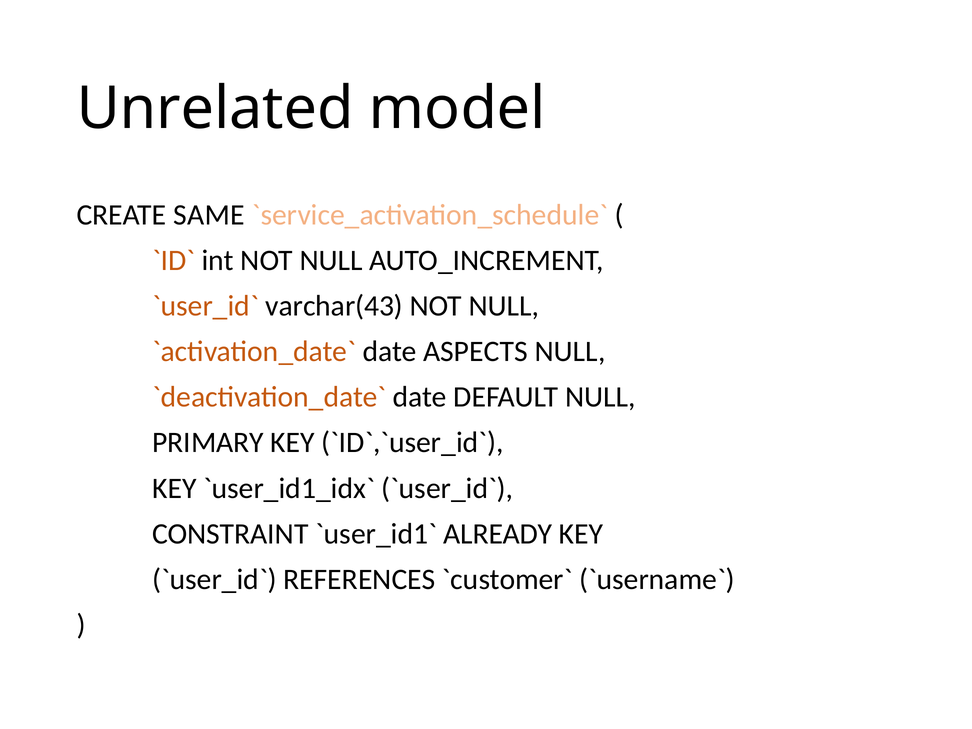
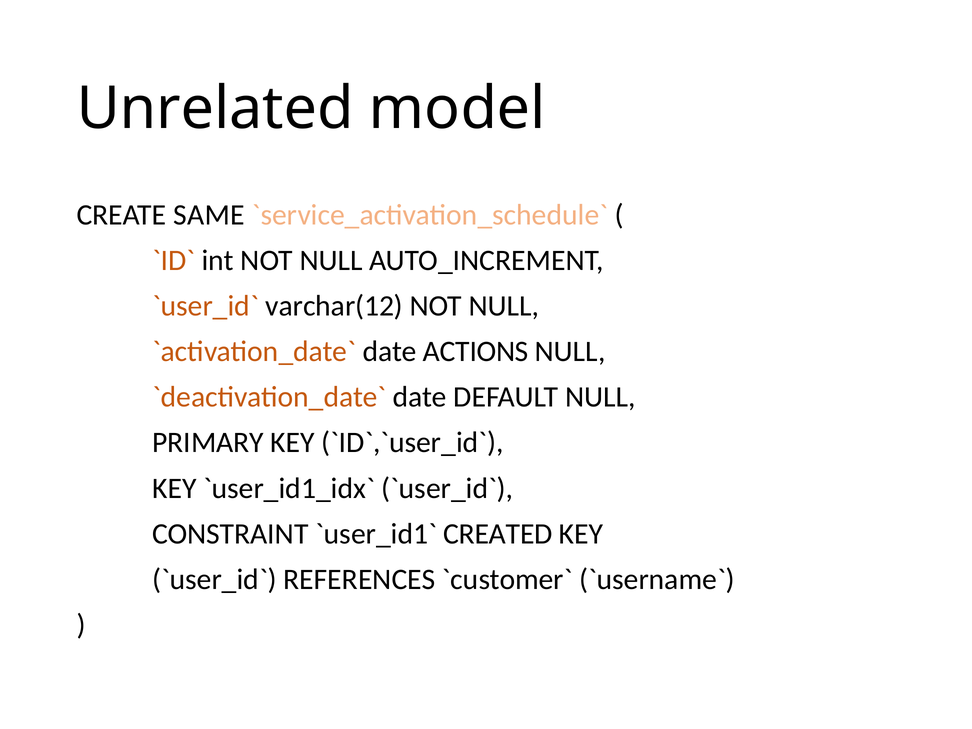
varchar(43: varchar(43 -> varchar(12 (334, 306)
ASPECTS: ASPECTS -> ACTIONS (476, 351)
ALREADY: ALREADY -> CREATED (498, 534)
